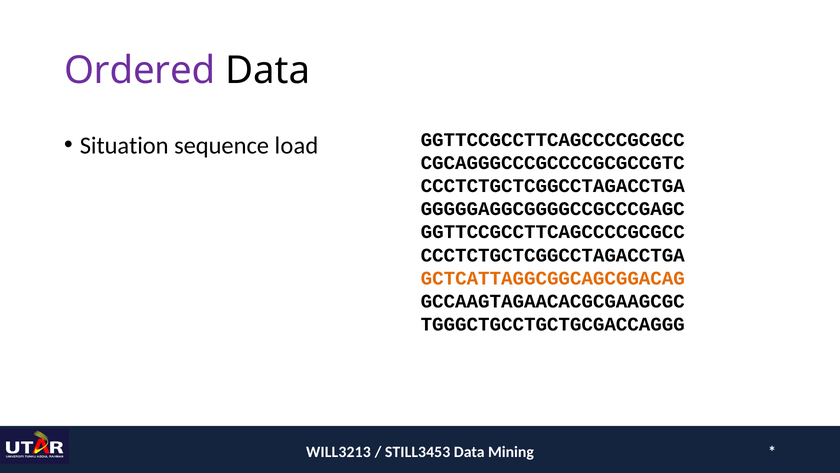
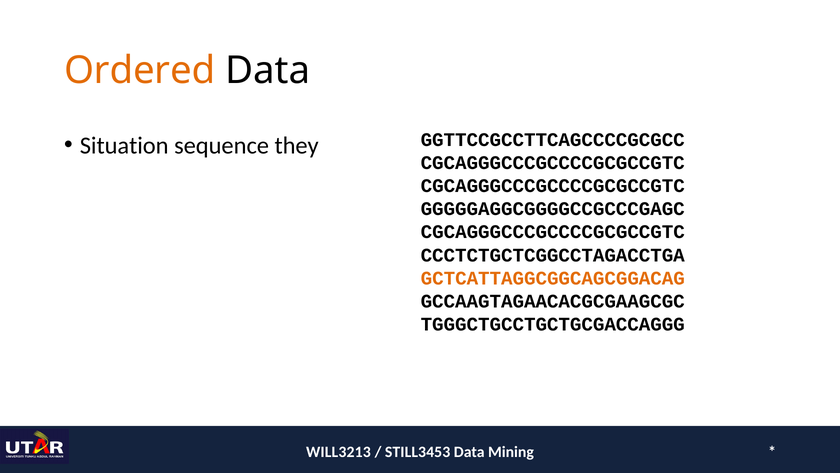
Ordered colour: purple -> orange (140, 71)
load: load -> they (297, 145)
CCCTCTGCTCGGCCTAGACCTGA: CCCTCTGCTCGGCCTAGACCTGA -> CGCAGGGCCCGCCCCGCGCCGTC (553, 186)
GGTTCCGCCTTCAGCCCCGCGCC: GGTTCCGCCTTCAGCCCCGCGCC -> CGCAGGGCCCGCCCCGCGCCGTC (553, 232)
